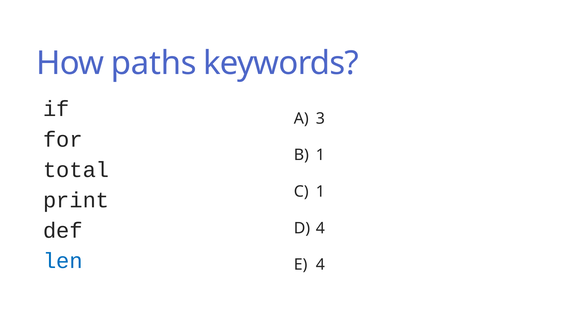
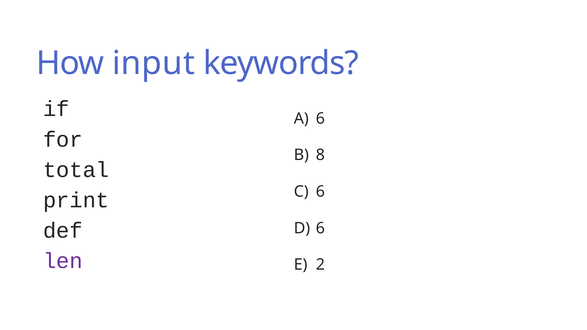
paths: paths -> input (153, 63)
3: 3 -> 6 (320, 119)
1: 1 -> 8 (320, 155)
1: 1 -> 6 (320, 192)
4: 4 -> 6 (320, 228)
len colour: blue -> purple (63, 261)
4: 4 -> 2 (320, 265)
